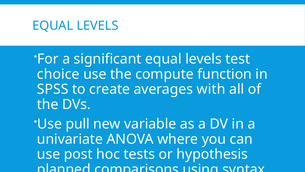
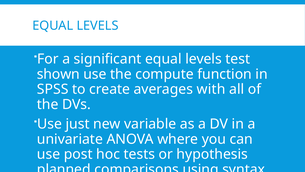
choice: choice -> shown (58, 74)
pull: pull -> just (78, 124)
